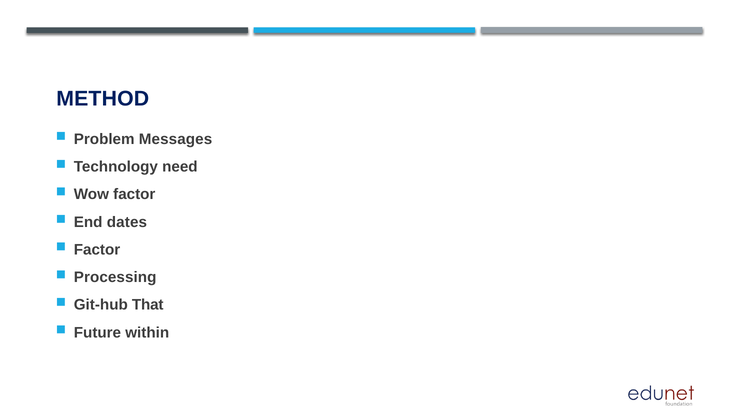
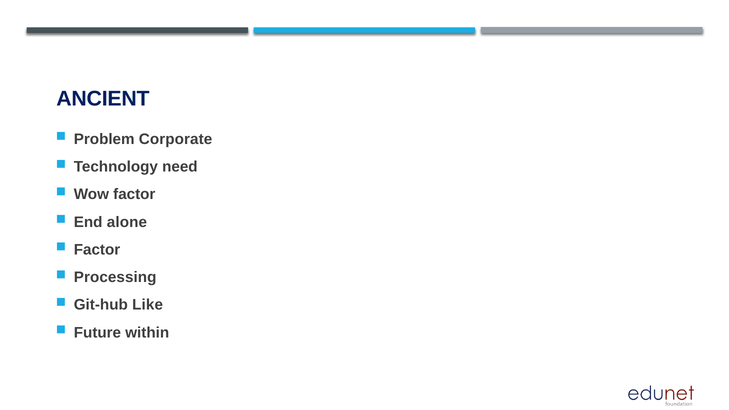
METHOD: METHOD -> ANCIENT (103, 99)
Messages: Messages -> Corporate (176, 139)
dates: dates -> alone (127, 222)
That: That -> Like (148, 305)
